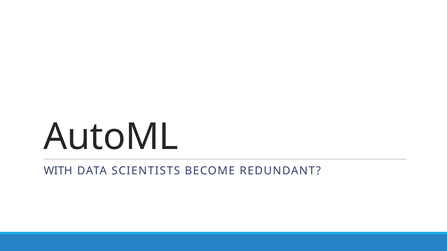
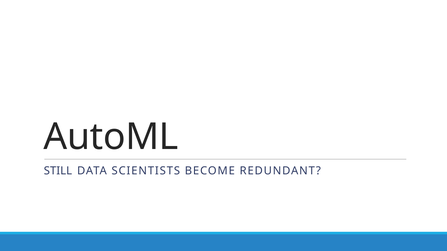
WITH: WITH -> STILL (58, 171)
